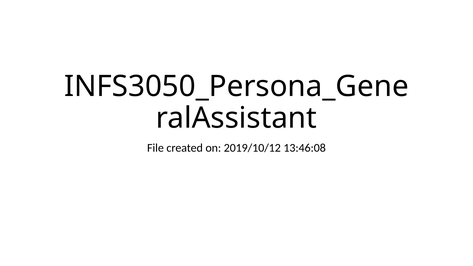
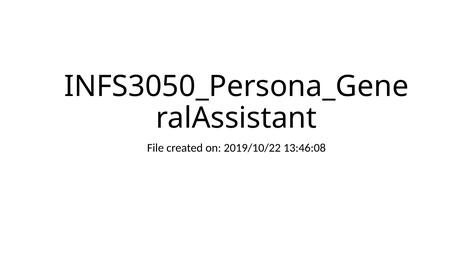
2019/10/12: 2019/10/12 -> 2019/10/22 (252, 148)
